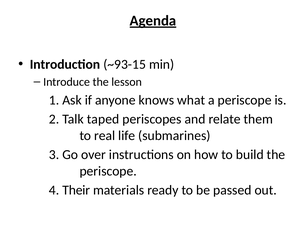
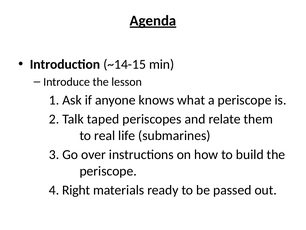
~93-15: ~93-15 -> ~14-15 (125, 64)
Their: Their -> Right (76, 190)
